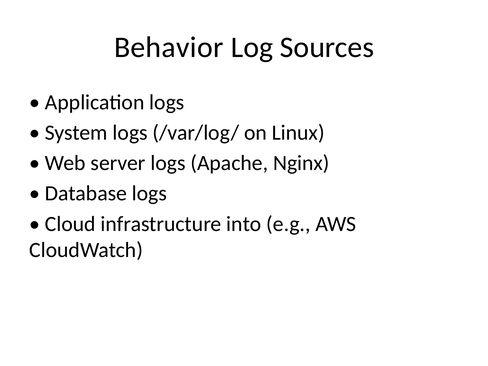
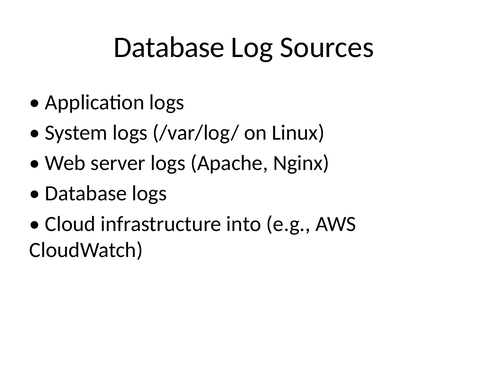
Behavior: Behavior -> Database (169, 47)
